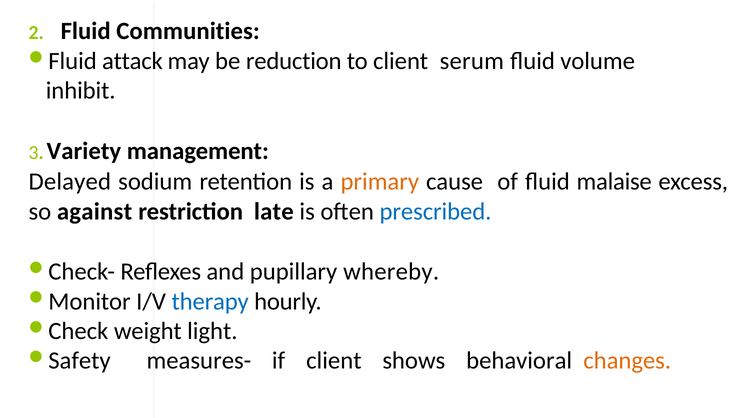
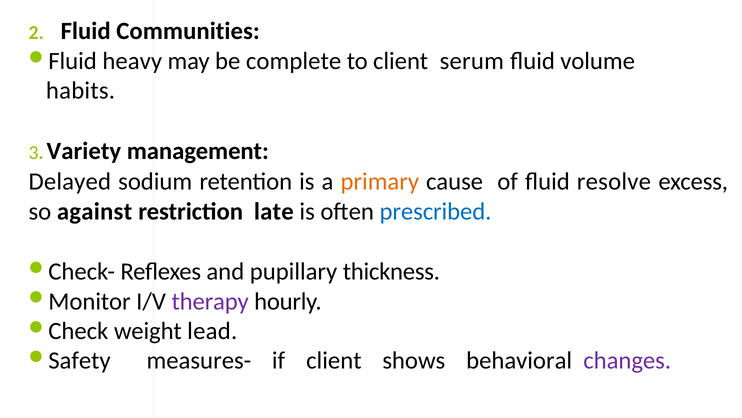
attack: attack -> heavy (132, 61)
reduction: reduction -> complete (294, 61)
inhibit: inhibit -> habits (81, 91)
malaise: malaise -> resolve (614, 181)
whereby: whereby -> thickness (391, 271)
therapy colour: blue -> purple (210, 301)
light: light -> lead (212, 331)
changes colour: orange -> purple (627, 360)
